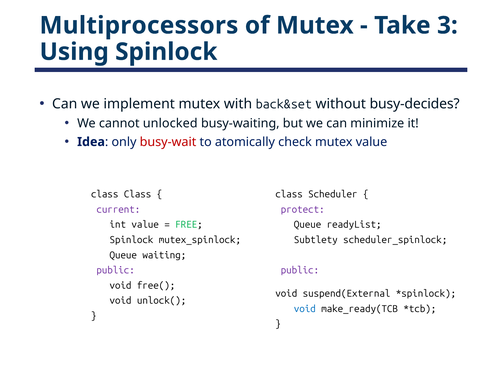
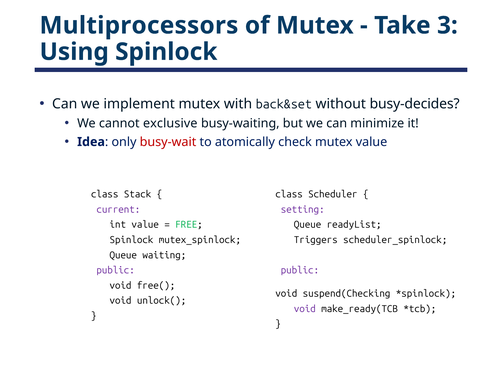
unlocked: unlocked -> exclusive (170, 123)
class Class: Class -> Stack (138, 194)
protect: protect -> setting (303, 209)
Subtlety: Subtlety -> Triggers (316, 240)
suspend(External: suspend(External -> suspend(Checking (347, 293)
void colour: blue -> purple (305, 308)
